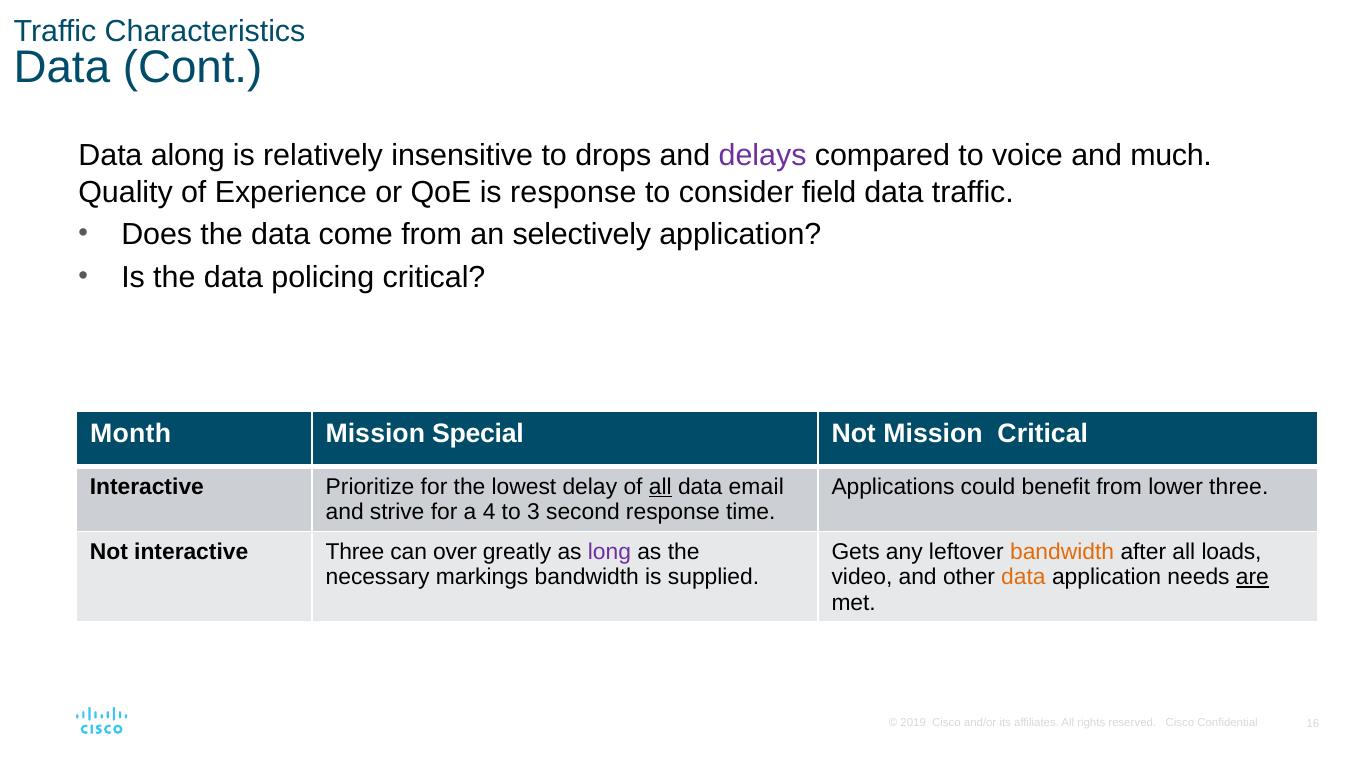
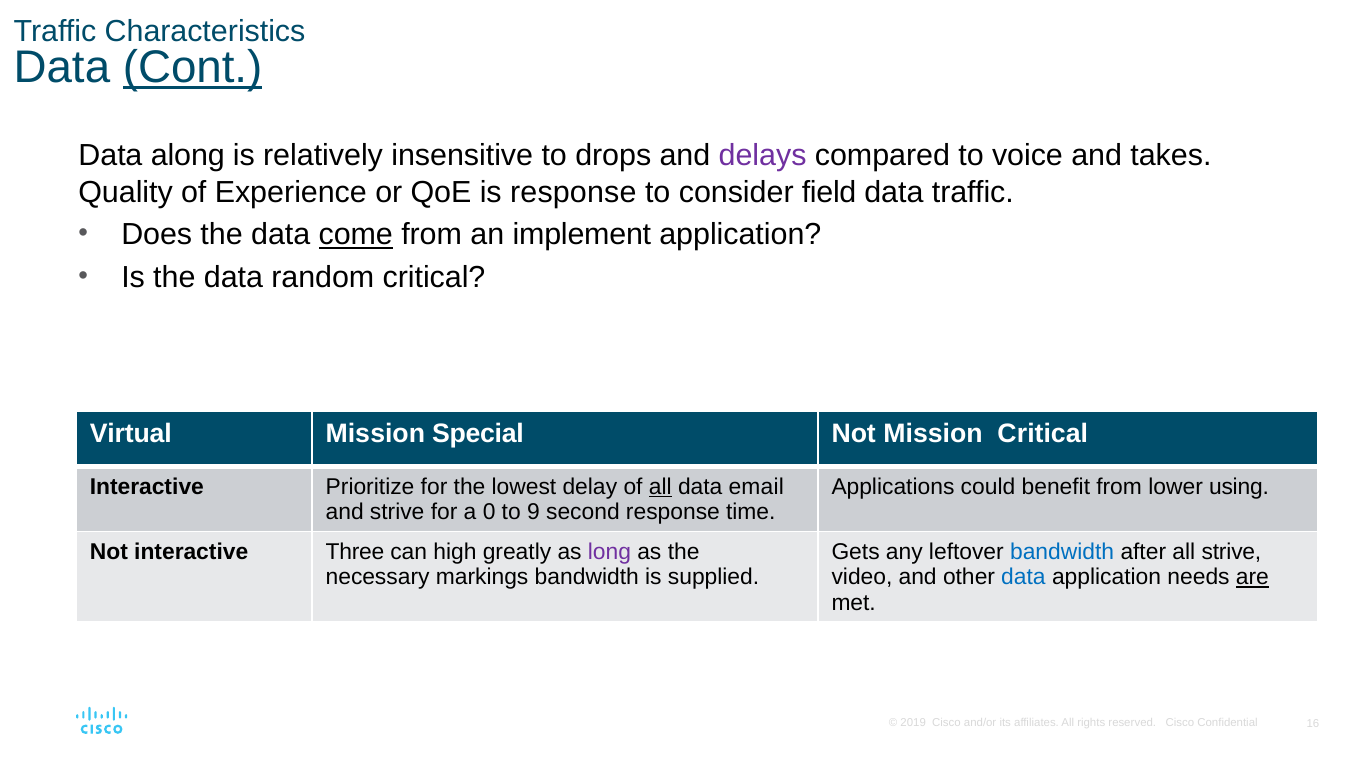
Cont underline: none -> present (193, 67)
much: much -> takes (1171, 156)
come underline: none -> present (356, 235)
selectively: selectively -> implement (582, 235)
policing: policing -> random (323, 277)
Month: Month -> Virtual (131, 434)
lower three: three -> using (1239, 487)
4: 4 -> 0 (489, 513)
3: 3 -> 9 (533, 513)
over: over -> high (455, 552)
bandwidth colour: orange -> blue (1062, 552)
all loads: loads -> strive (1231, 552)
data colour: orange -> blue (1023, 578)
